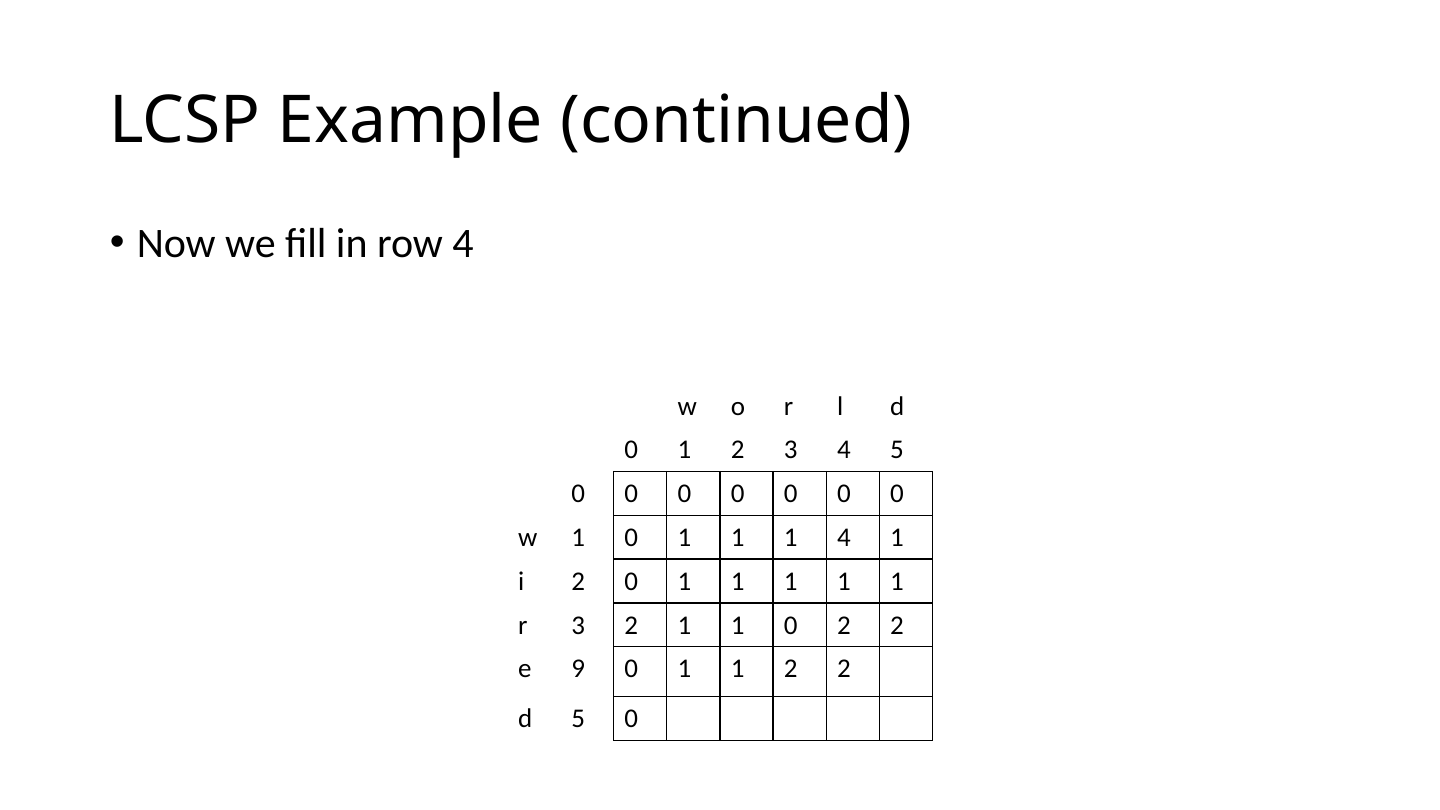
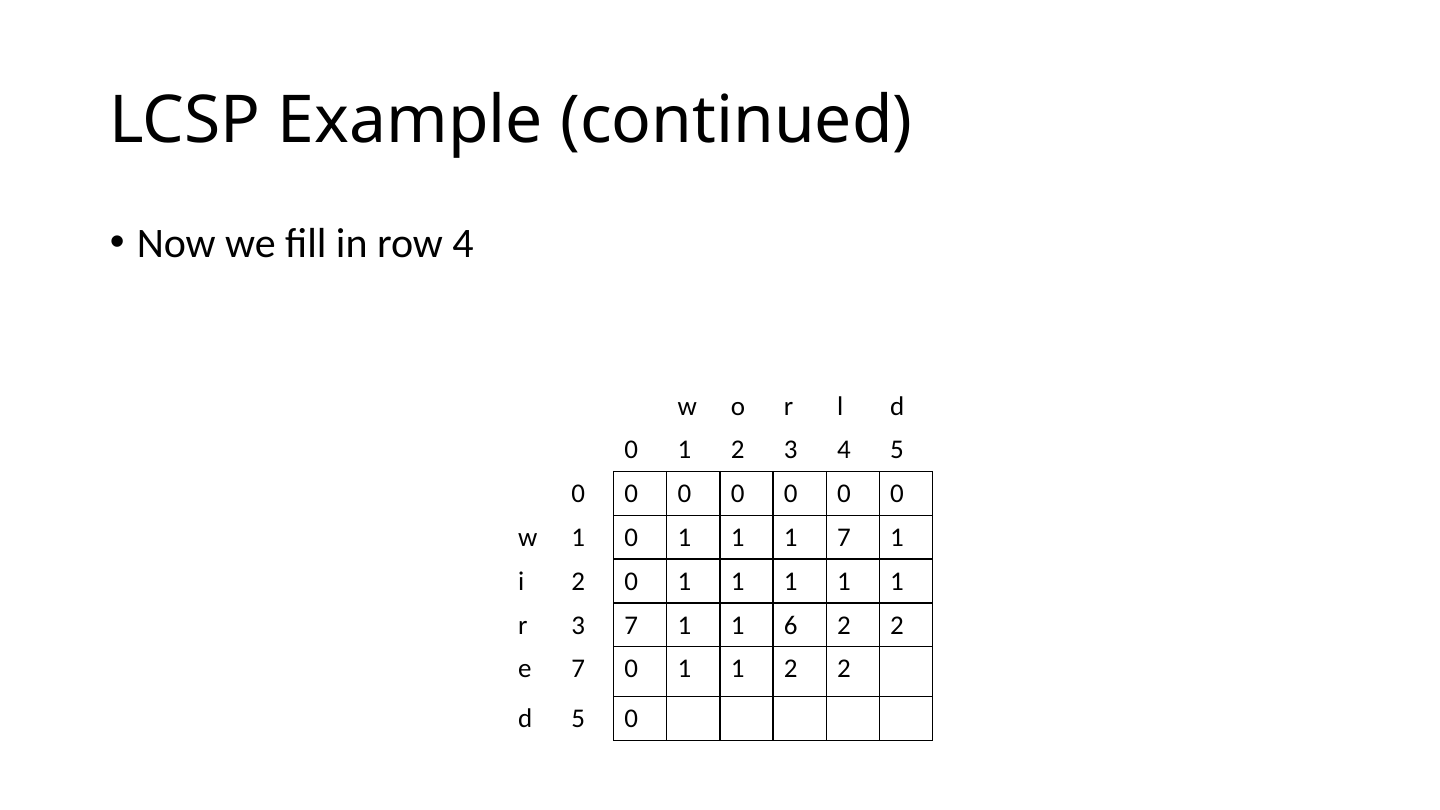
1 4: 4 -> 7 (844, 538)
3 2: 2 -> 7 (631, 625)
1 1 0: 0 -> 6 (791, 625)
e 9: 9 -> 7 (578, 669)
